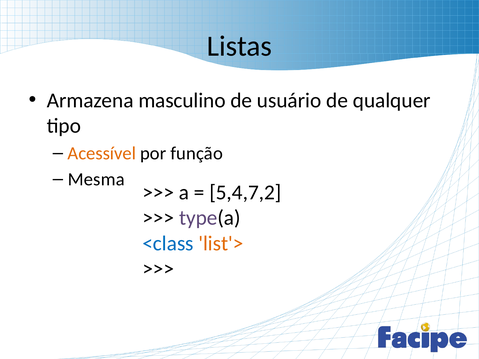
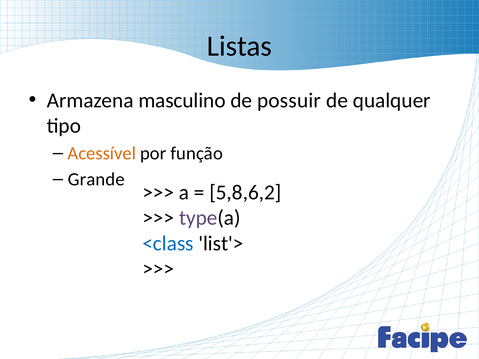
usuário: usuário -> possuir (289, 100)
Mesma: Mesma -> Grande (96, 180)
5,4,7,2: 5,4,7,2 -> 5,8,6,2 (245, 192)
list'> colour: orange -> black (221, 244)
